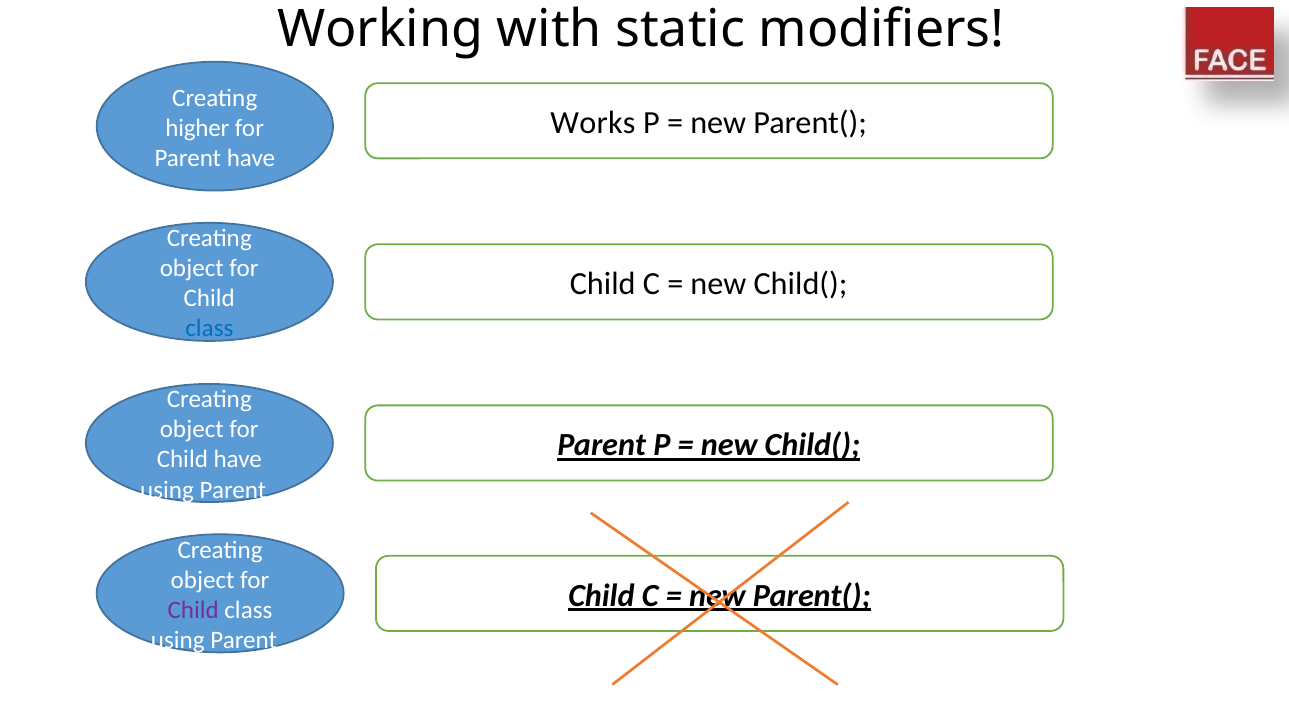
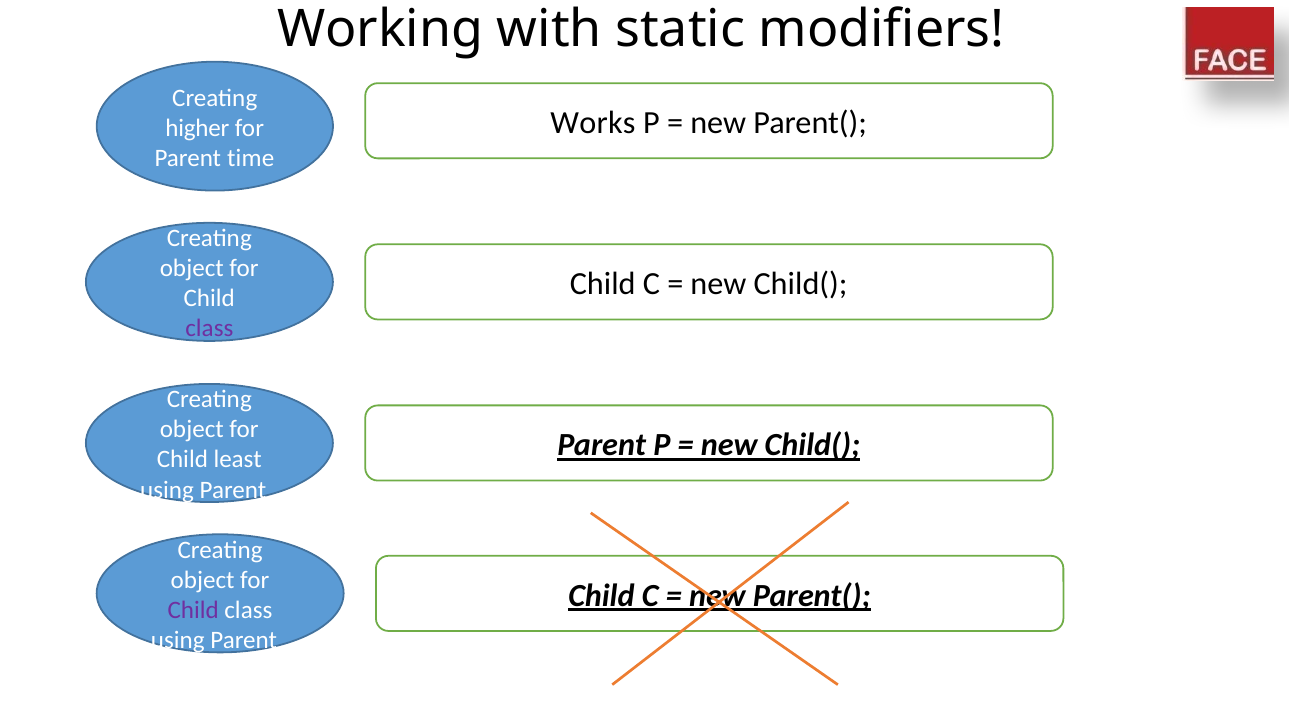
Parent have: have -> time (251, 158)
class colour: blue -> purple (209, 329)
Child have: have -> least (238, 460)
